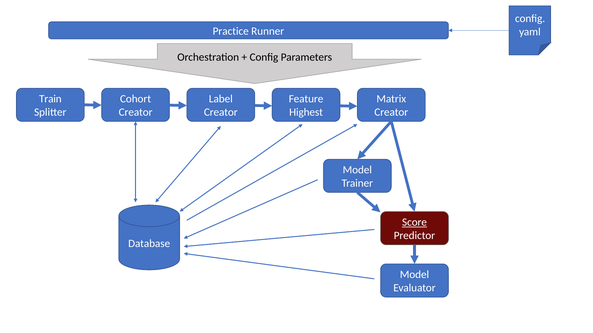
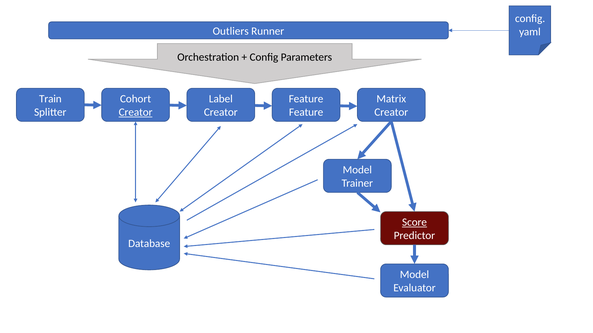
Practice: Practice -> Outliers (231, 31)
Creator underline: none -> present (136, 112)
Highest: Highest -> Feature (306, 112)
